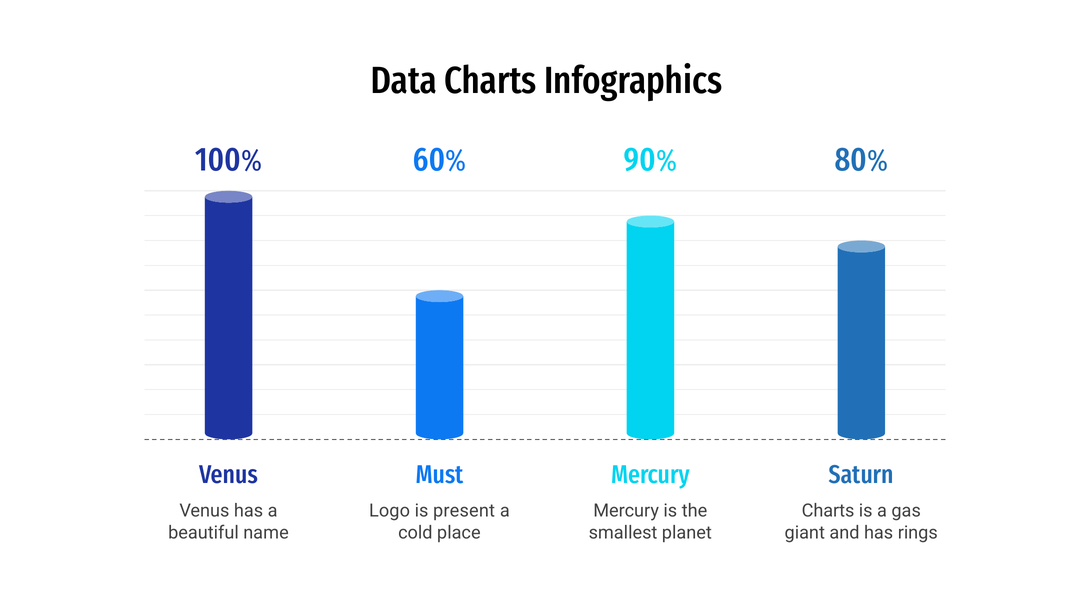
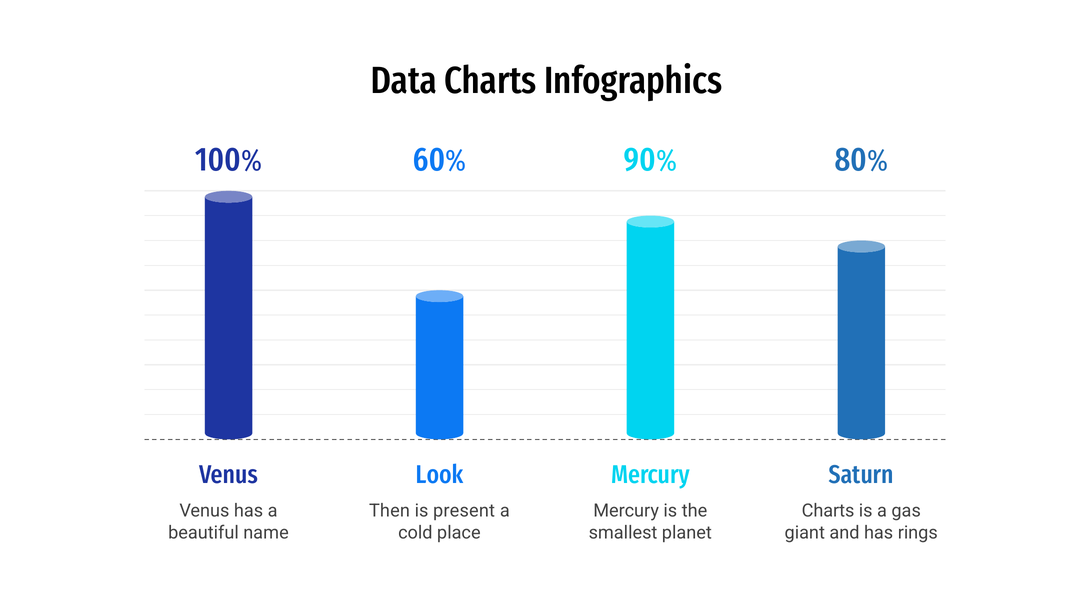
Must: Must -> Look (440, 475)
Logo: Logo -> Then (389, 511)
